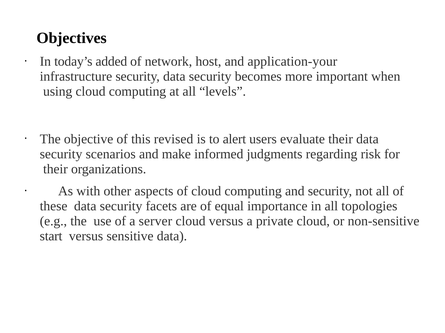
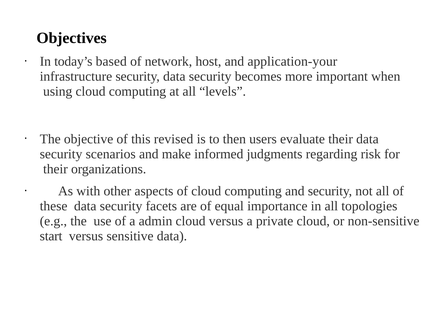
added: added -> based (111, 62)
alert: alert -> then (234, 139)
server: server -> admin (155, 222)
